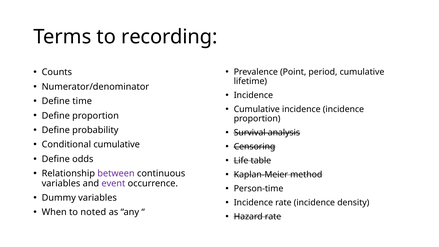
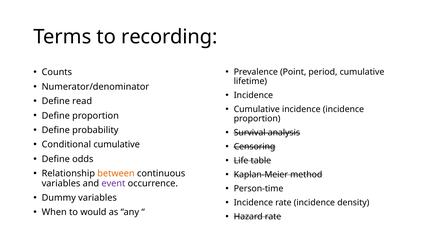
time: time -> read (82, 101)
between colour: purple -> orange (116, 173)
noted: noted -> would (93, 212)
